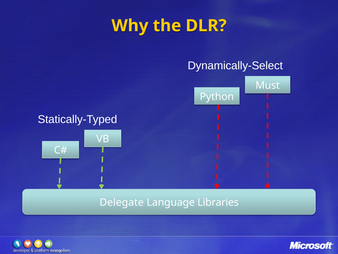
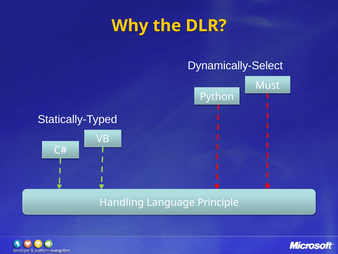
Delegate: Delegate -> Handling (122, 202)
Libraries: Libraries -> Principle (218, 202)
